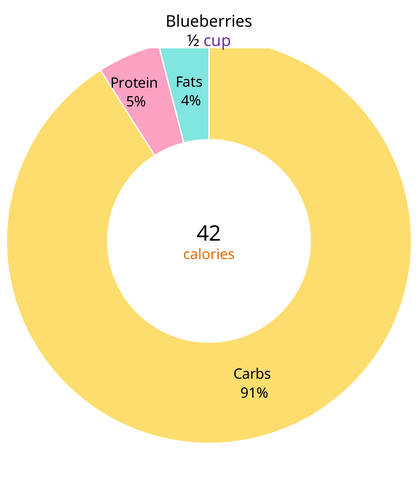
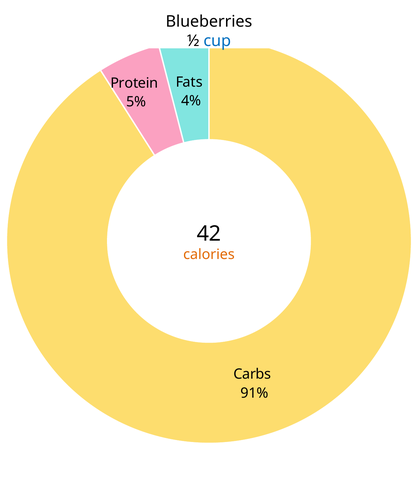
cup colour: purple -> blue (217, 41)
